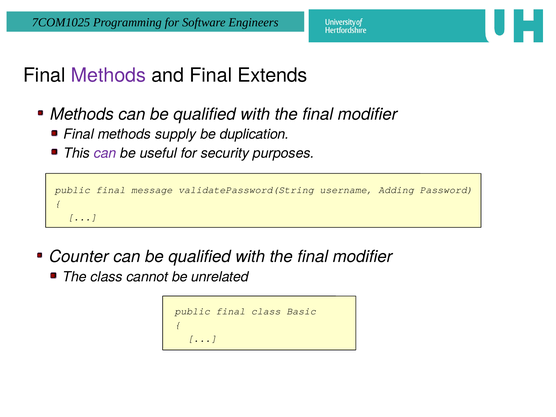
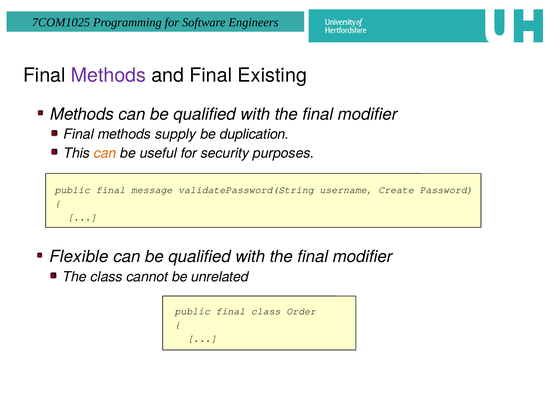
Extends: Extends -> Existing (272, 75)
can colour: purple -> orange (105, 153)
Adding: Adding -> Create (396, 190)
Counter: Counter -> Flexible (79, 257)
Basic: Basic -> Order (301, 311)
